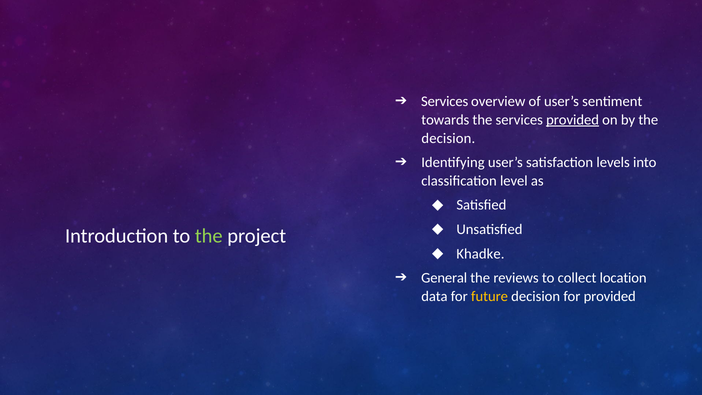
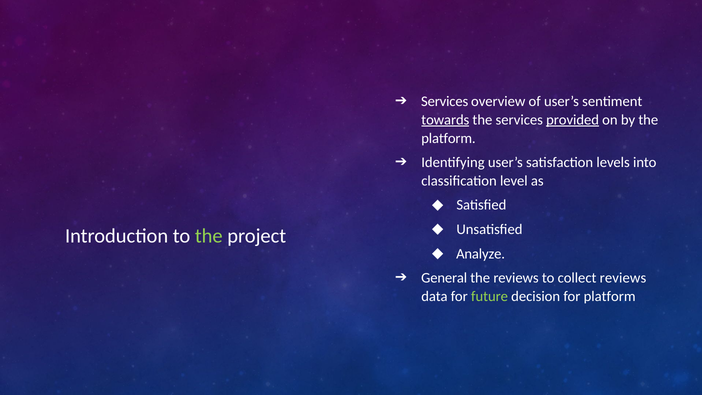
towards underline: none -> present (445, 120)
decision: decision -> platform (448, 138)
Khadke: Khadke -> Analyze (481, 254)
collect location: location -> reviews (623, 278)
future colour: yellow -> light green (490, 296)
for provided: provided -> platform (610, 296)
